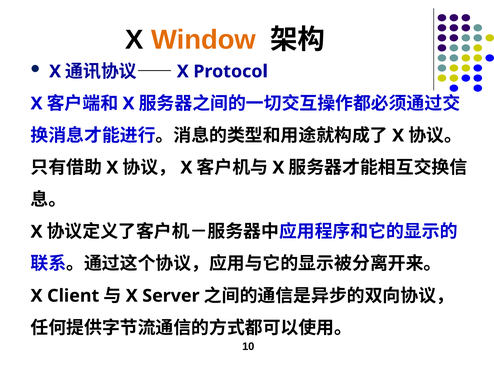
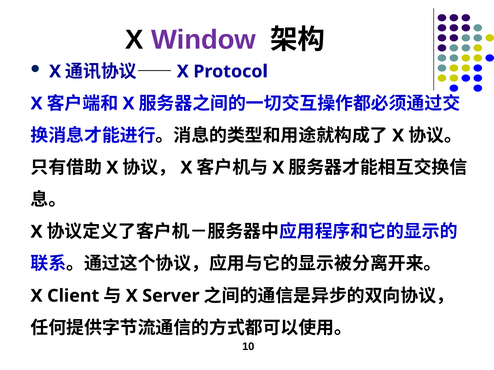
Window colour: orange -> purple (204, 40)
